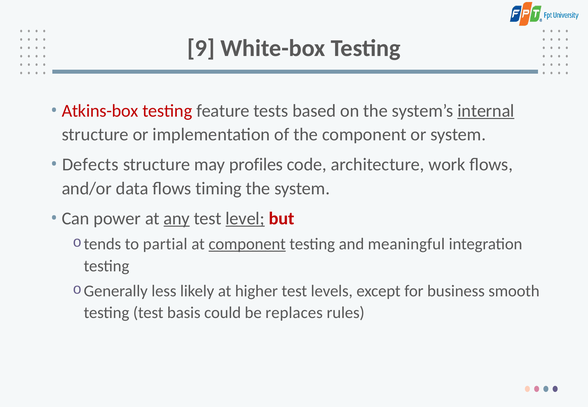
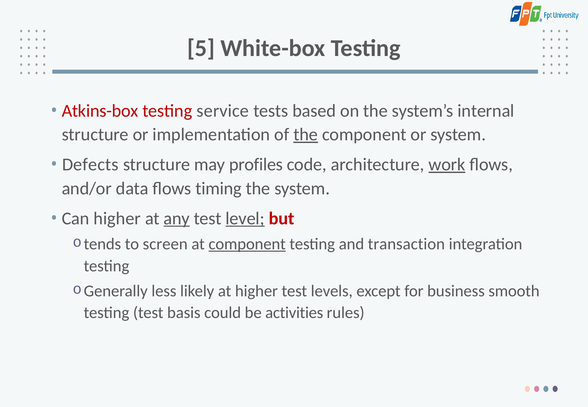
9: 9 -> 5 (201, 48)
feature: feature -> service (223, 111)
internal underline: present -> none (486, 111)
the underline: none -> present (306, 135)
work underline: none -> present (447, 165)
Can power: power -> higher (117, 218)
partial: partial -> screen (165, 244)
meaningful: meaningful -> transaction (406, 244)
replaces: replaces -> activities (294, 313)
